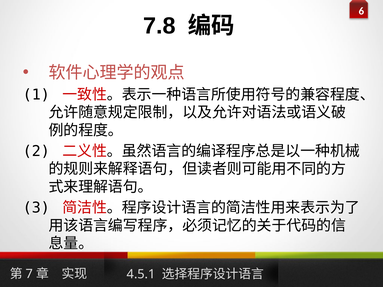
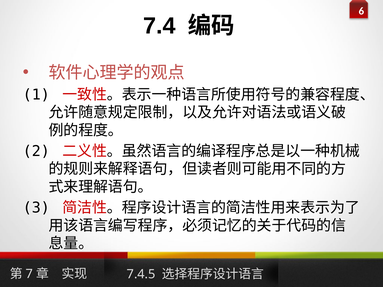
7.8: 7.8 -> 7.4 (159, 26)
4.5.1: 4.5.1 -> 7.4.5 (141, 274)
